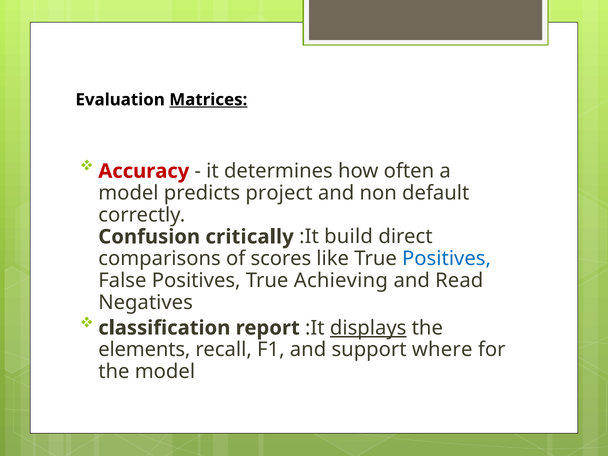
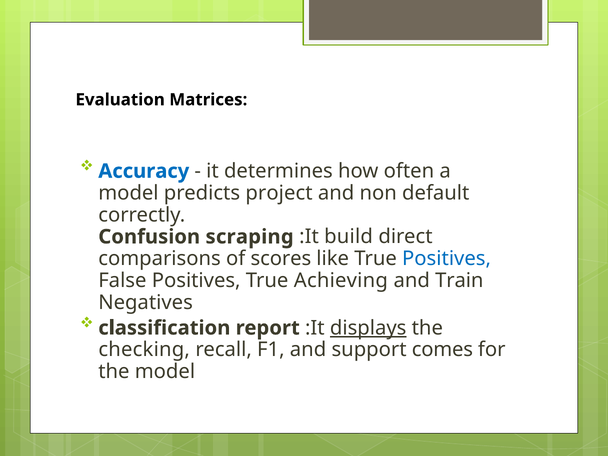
Matrices underline: present -> none (208, 100)
Accuracy colour: red -> blue (144, 171)
critically: critically -> scraping (250, 237)
Read: Read -> Train (459, 281)
elements: elements -> checking (144, 350)
where: where -> comes (442, 350)
